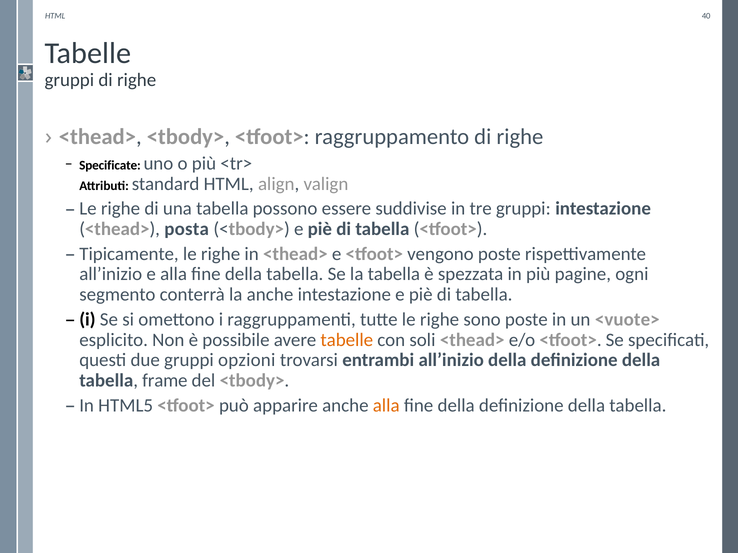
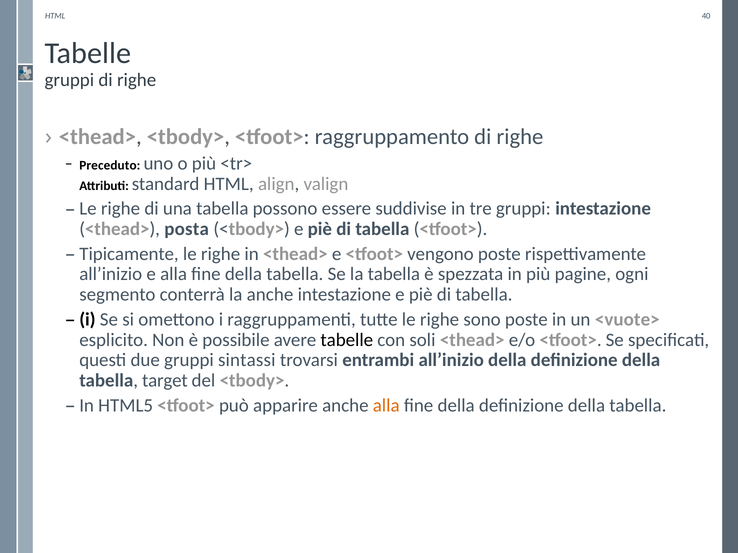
Specificate: Specificate -> Preceduto (110, 166)
tabelle colour: orange -> black (347, 340)
opzioni: opzioni -> sintassi (247, 361)
frame: frame -> target (165, 381)
